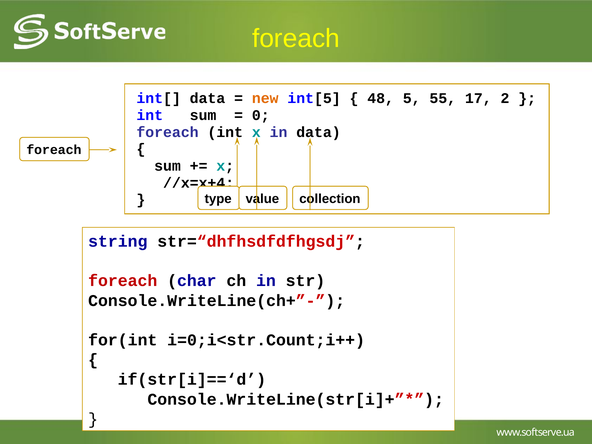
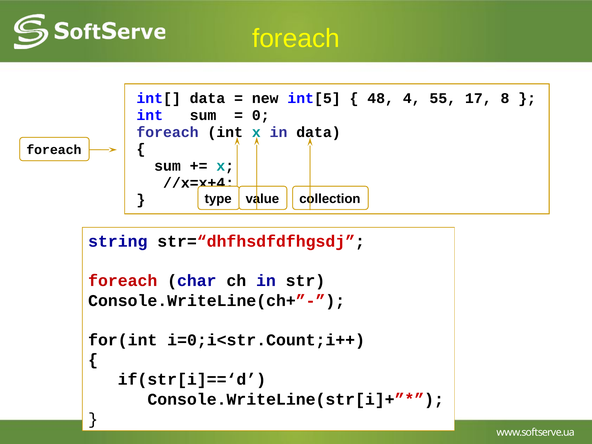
new colour: orange -> black (265, 98)
5: 5 -> 4 (412, 98)
2: 2 -> 8 (505, 98)
